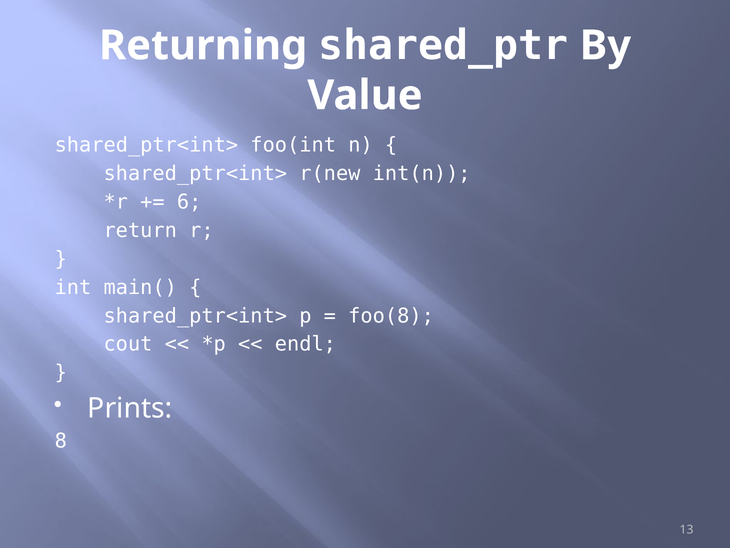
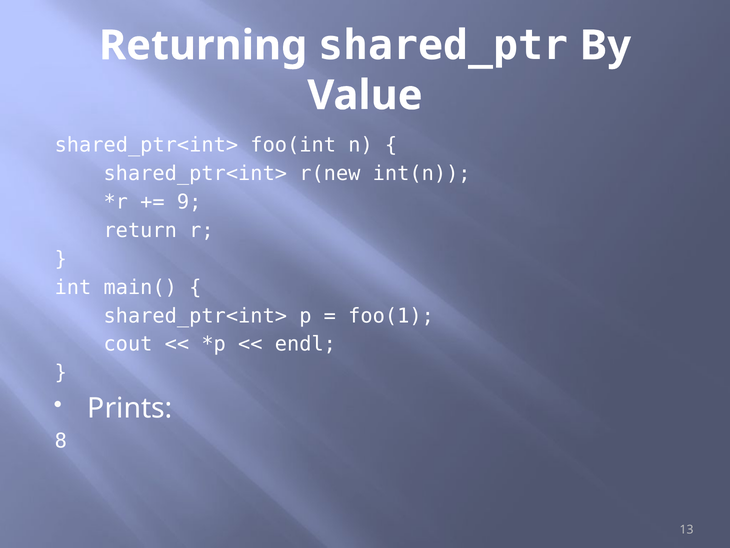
6: 6 -> 9 (189, 202)
foo(8: foo(8 -> foo(1 (391, 316)
